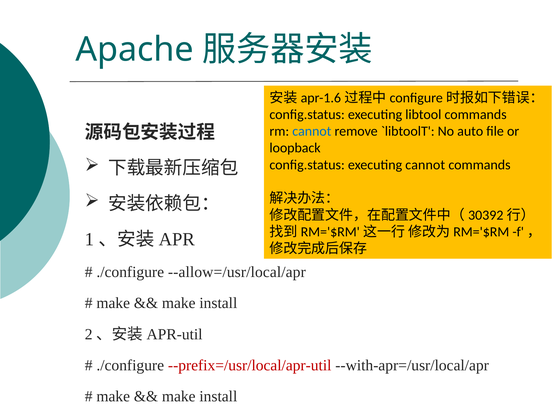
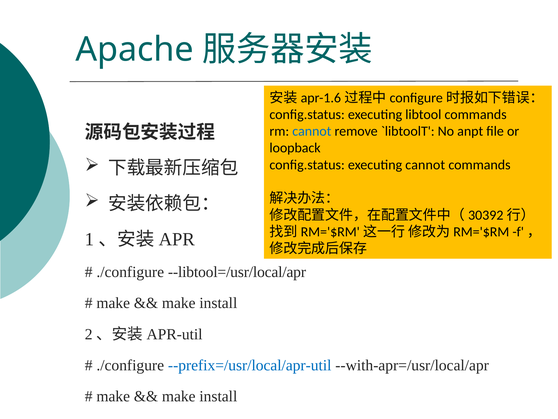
auto: auto -> anpt (470, 131)
--allow=/usr/local/apr: --allow=/usr/local/apr -> --libtool=/usr/local/apr (237, 272)
--prefix=/usr/local/apr-util colour: red -> blue (250, 365)
